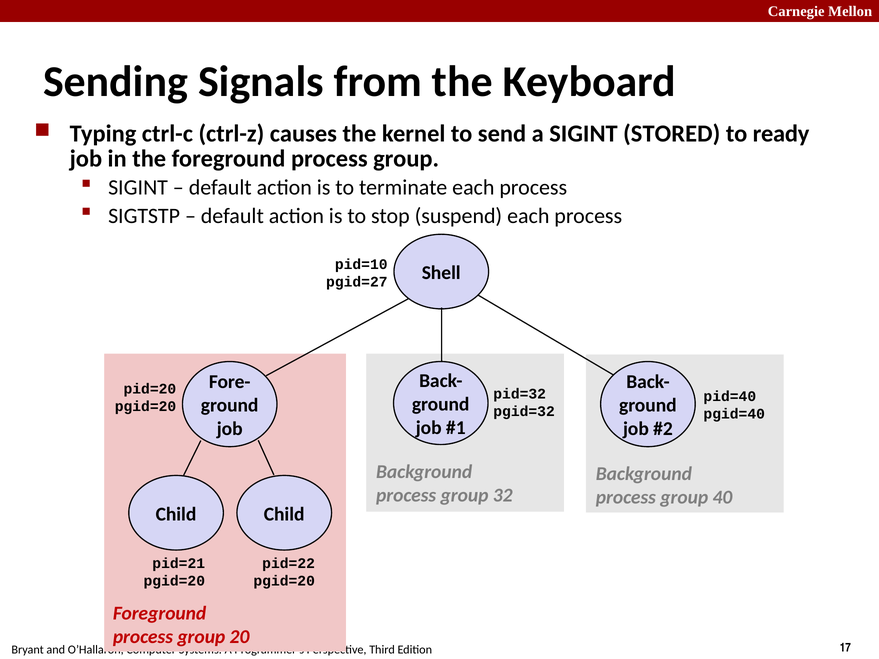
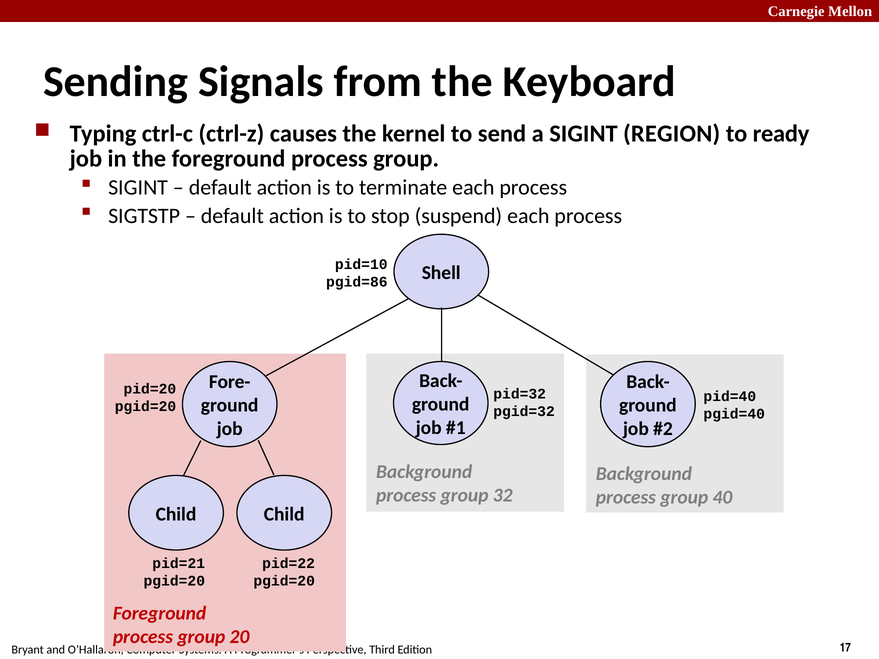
STORED: STORED -> REGION (672, 134)
pgid=27: pgid=27 -> pgid=86 (357, 282)
